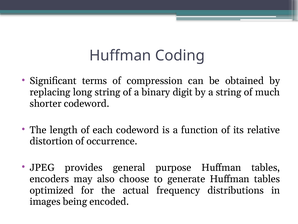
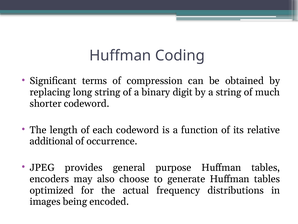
distortion: distortion -> additional (52, 141)
